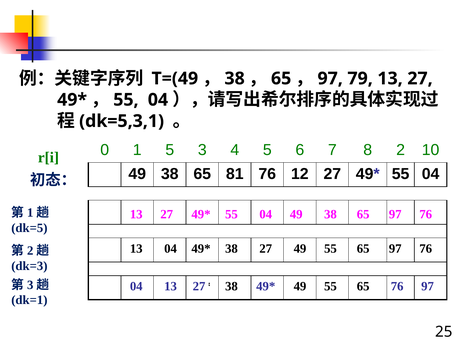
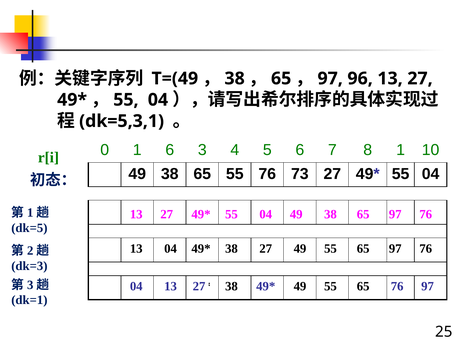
79: 79 -> 96 (360, 79)
1 5: 5 -> 6 (170, 150)
8 2: 2 -> 1 (401, 150)
65 81: 81 -> 55 (235, 174)
12: 12 -> 73 (300, 174)
